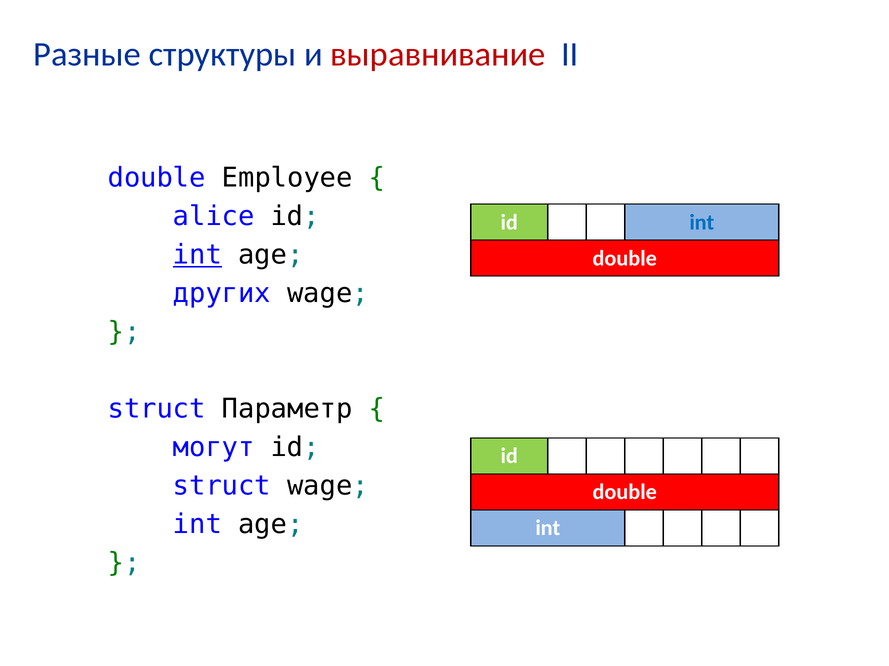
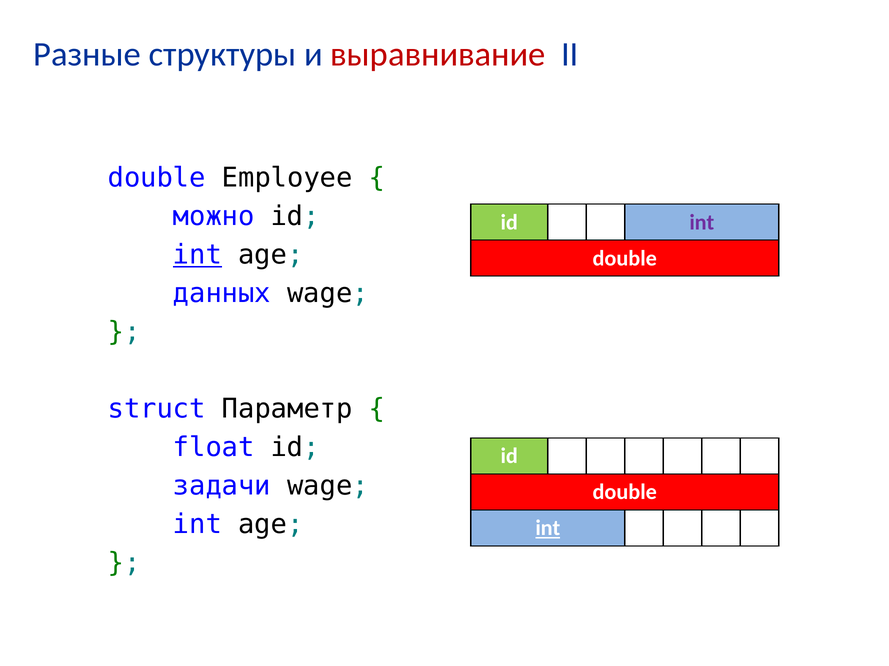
alice: alice -> можно (214, 217)
int colour: blue -> purple (702, 223)
других: других -> данных (222, 294)
могут: могут -> float (214, 448)
struct: struct -> задачи (222, 486)
int underline: none -> present (548, 529)
